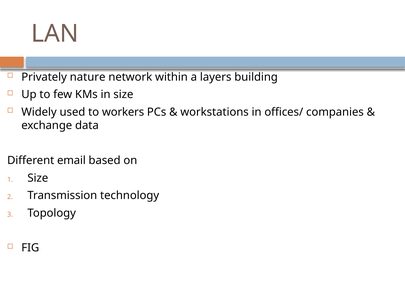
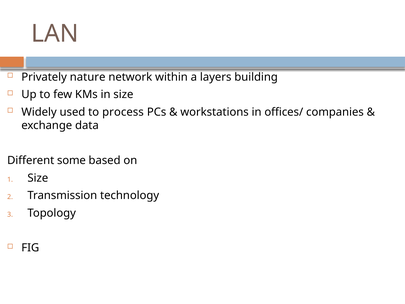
workers: workers -> process (123, 112)
email: email -> some (71, 160)
